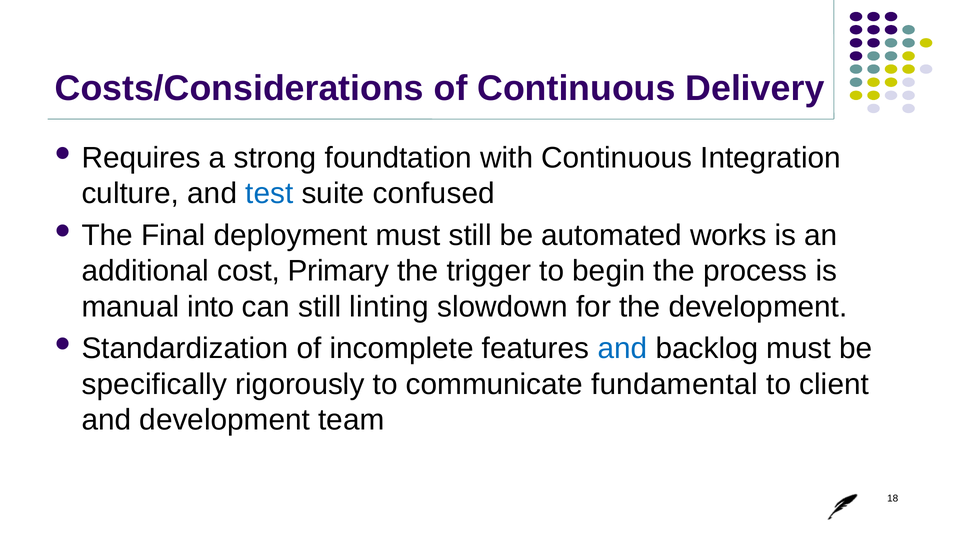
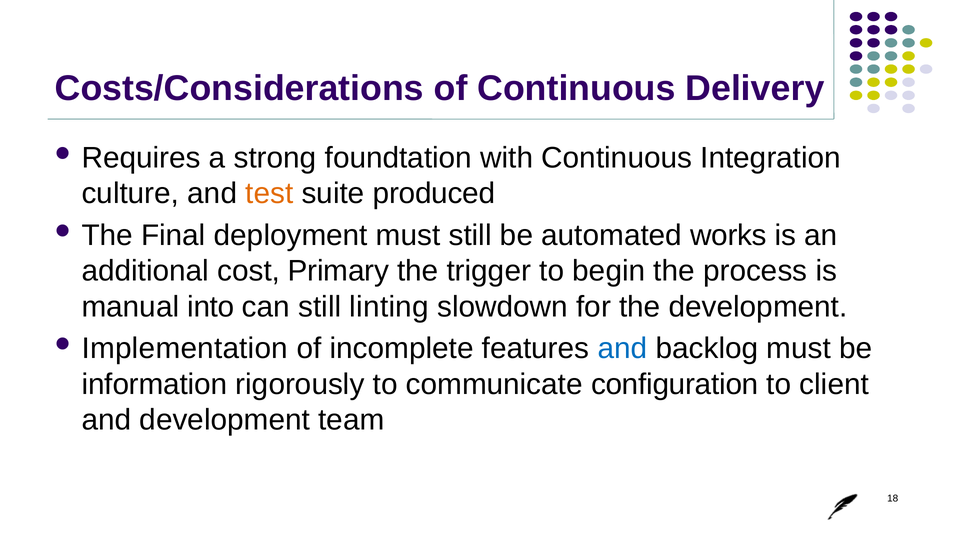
test colour: blue -> orange (269, 194)
confused: confused -> produced (434, 194)
Standardization: Standardization -> Implementation (185, 349)
specifically: specifically -> information (154, 384)
fundamental: fundamental -> configuration (675, 384)
